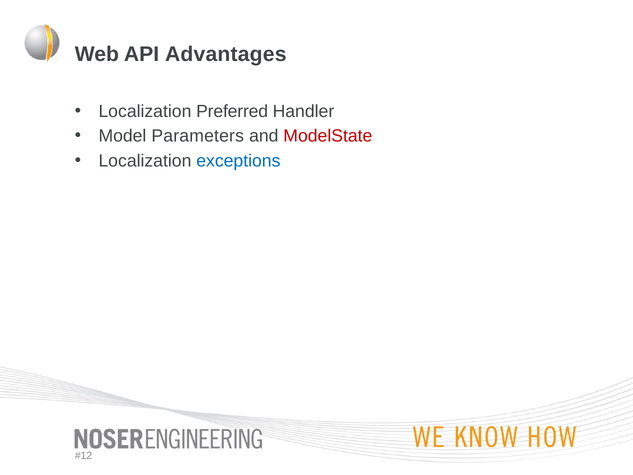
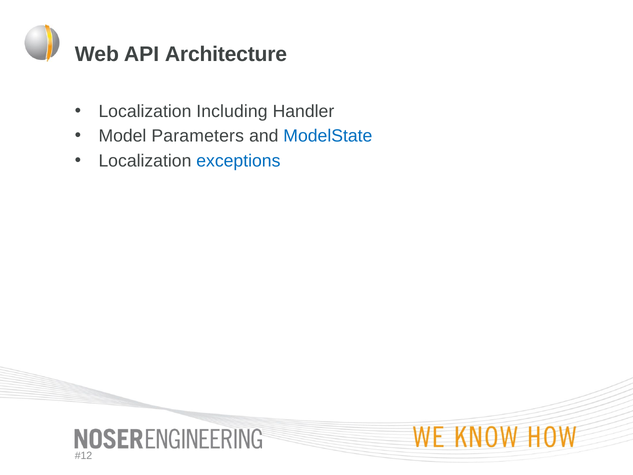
Advantages: Advantages -> Architecture (226, 54)
Preferred: Preferred -> Including (232, 111)
ModelState colour: red -> blue (328, 136)
